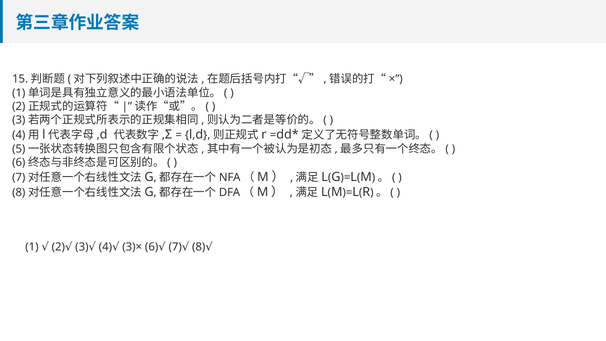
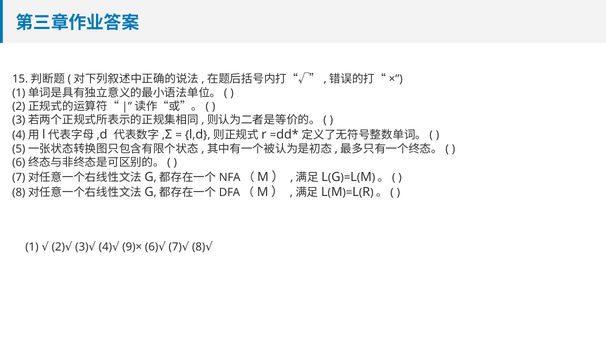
3)×: 3)× -> 9)× (132, 247)
